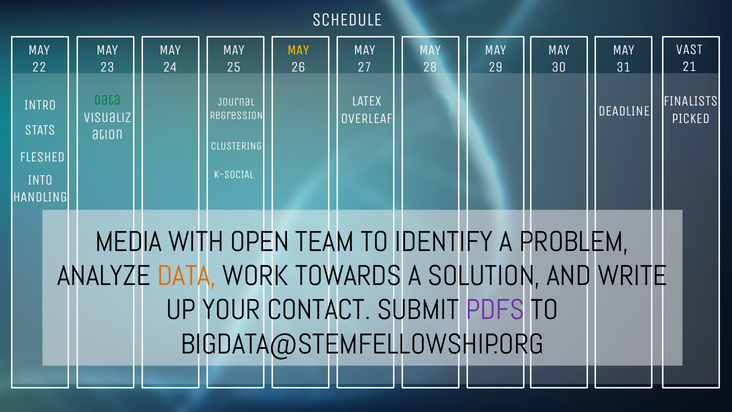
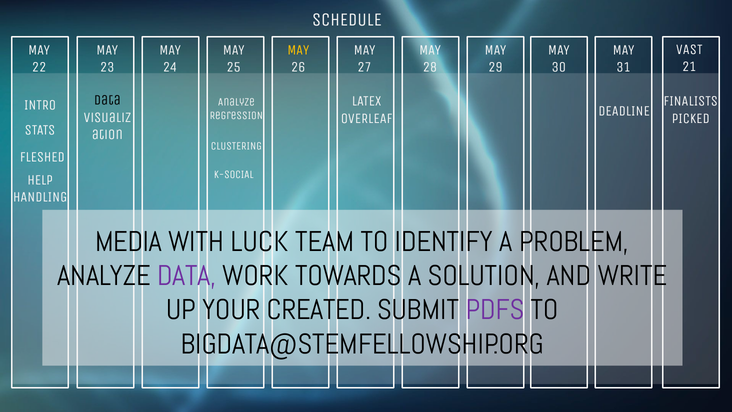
Data colour: green -> black (107, 100)
Journal: Journal -> Analyze (236, 102)
INTO: INTO -> HELP (40, 180)
OPEN: OPEN -> LUCK (260, 241)
DATA colour: orange -> purple (187, 276)
CONTACT: CONTACT -> CREATED (319, 310)
